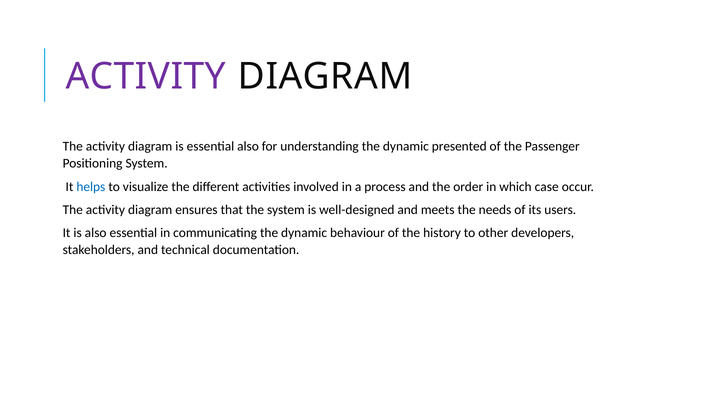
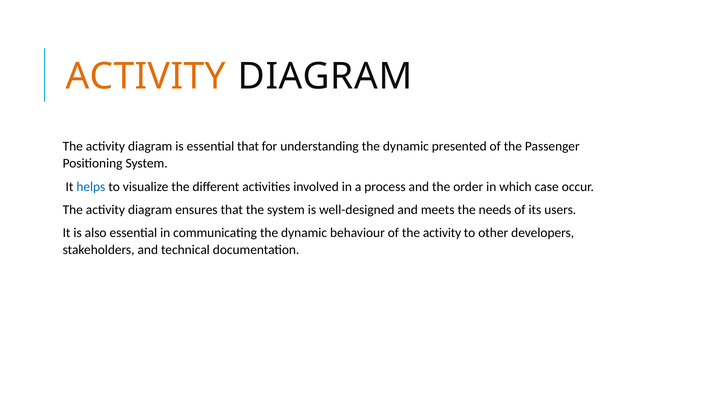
ACTIVITY colour: purple -> orange (146, 77)
essential also: also -> that (248, 147)
of the history: history -> activity (442, 233)
